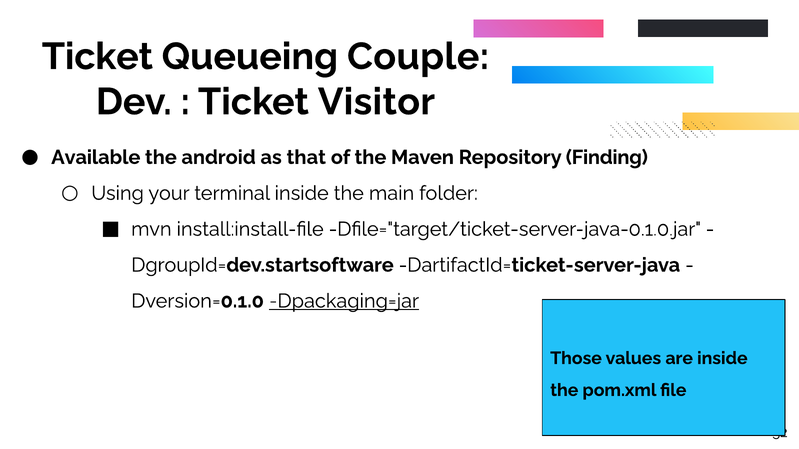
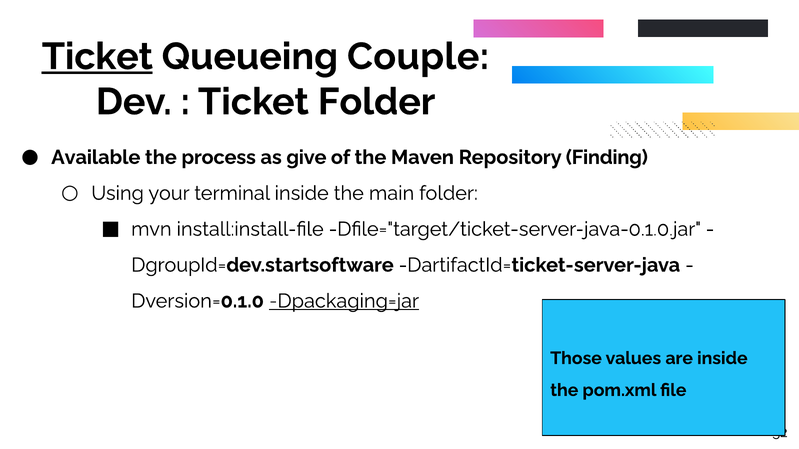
Ticket underline: none -> present (97, 57)
Ticket Visitor: Visitor -> Folder (377, 102)
android: android -> process (219, 157)
that: that -> give (306, 157)
